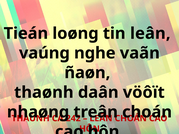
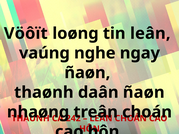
Tieán: Tieán -> Vöôït (26, 33)
vaãn: vaãn -> ngay (140, 53)
daân vöôït: vöôït -> ñaøn (144, 93)
